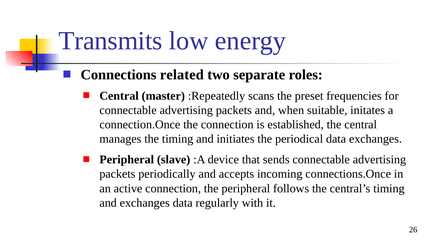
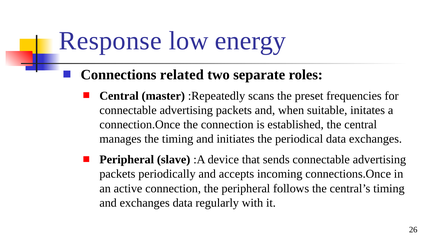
Transmits: Transmits -> Response (110, 41)
